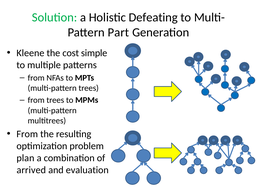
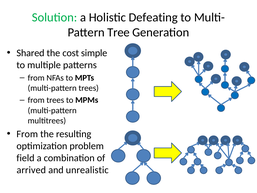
Part: Part -> Tree (119, 32)
Kleene: Kleene -> Shared (30, 53)
plan: plan -> field (25, 158)
evaluation: evaluation -> unrealistic (87, 170)
